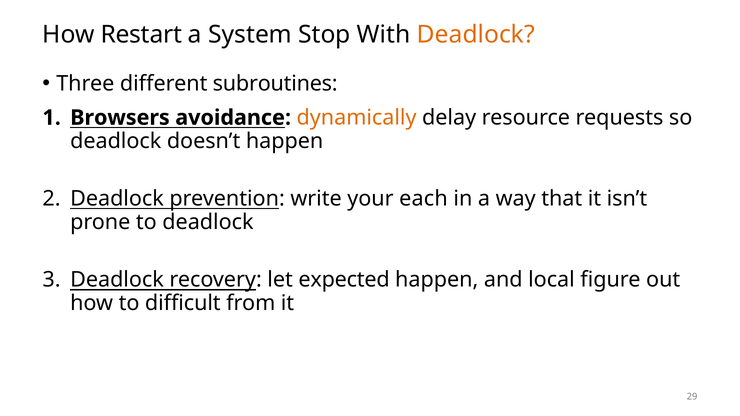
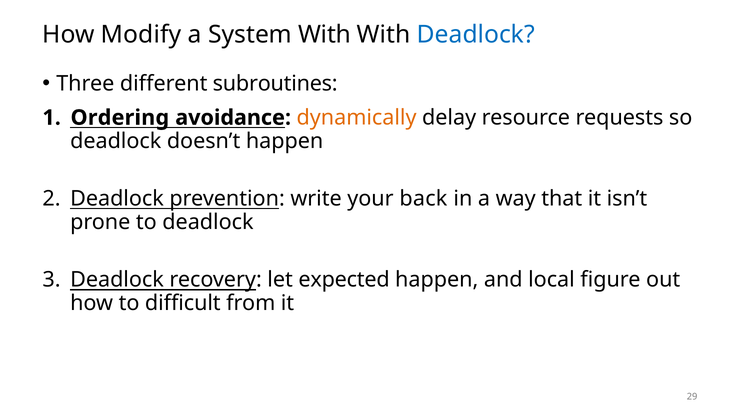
Restart: Restart -> Modify (141, 35)
System Stop: Stop -> With (325, 35)
Deadlock colour: orange -> blue (476, 35)
Browsers: Browsers -> Ordering (120, 118)
each: each -> back (423, 199)
